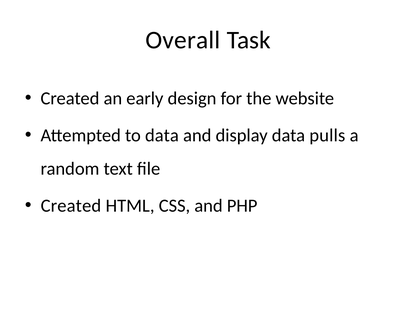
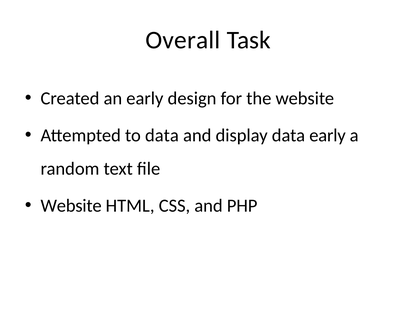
data pulls: pulls -> early (328, 135)
Created: Created -> Website (71, 206)
